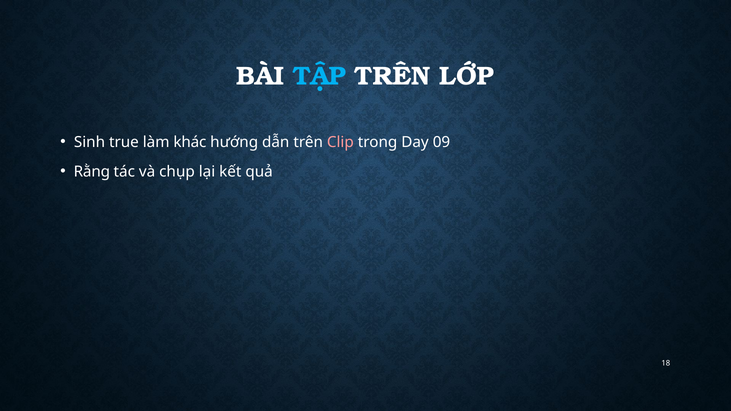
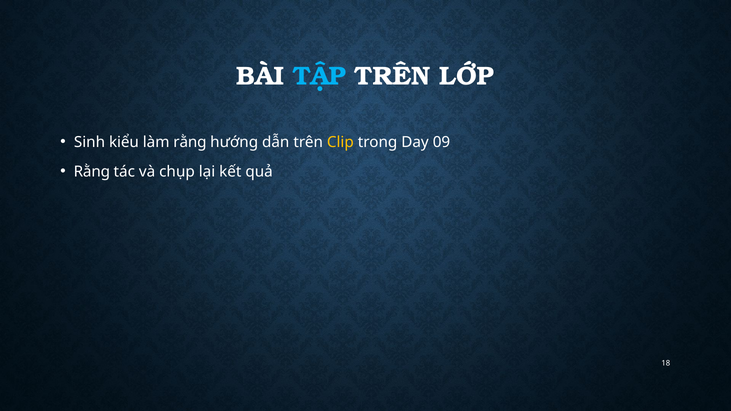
true: true -> kiểu (124, 142)
làm khác: khác -> rằng (190, 142)
Clip colour: pink -> yellow (340, 142)
